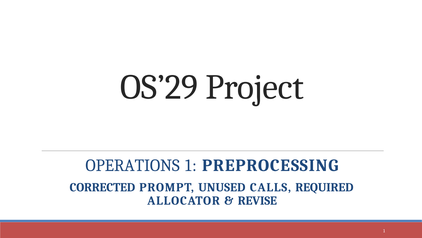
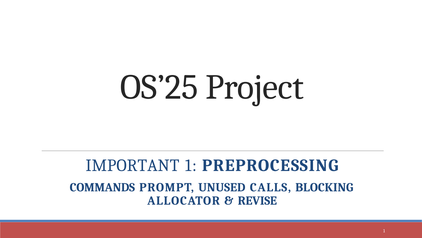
OS’29: OS’29 -> OS’25 (159, 87)
OPERATIONS: OPERATIONS -> IMPORTANT (132, 165)
CORRECTED: CORRECTED -> COMMANDS (102, 187)
REQUIRED: REQUIRED -> BLOCKING (324, 187)
